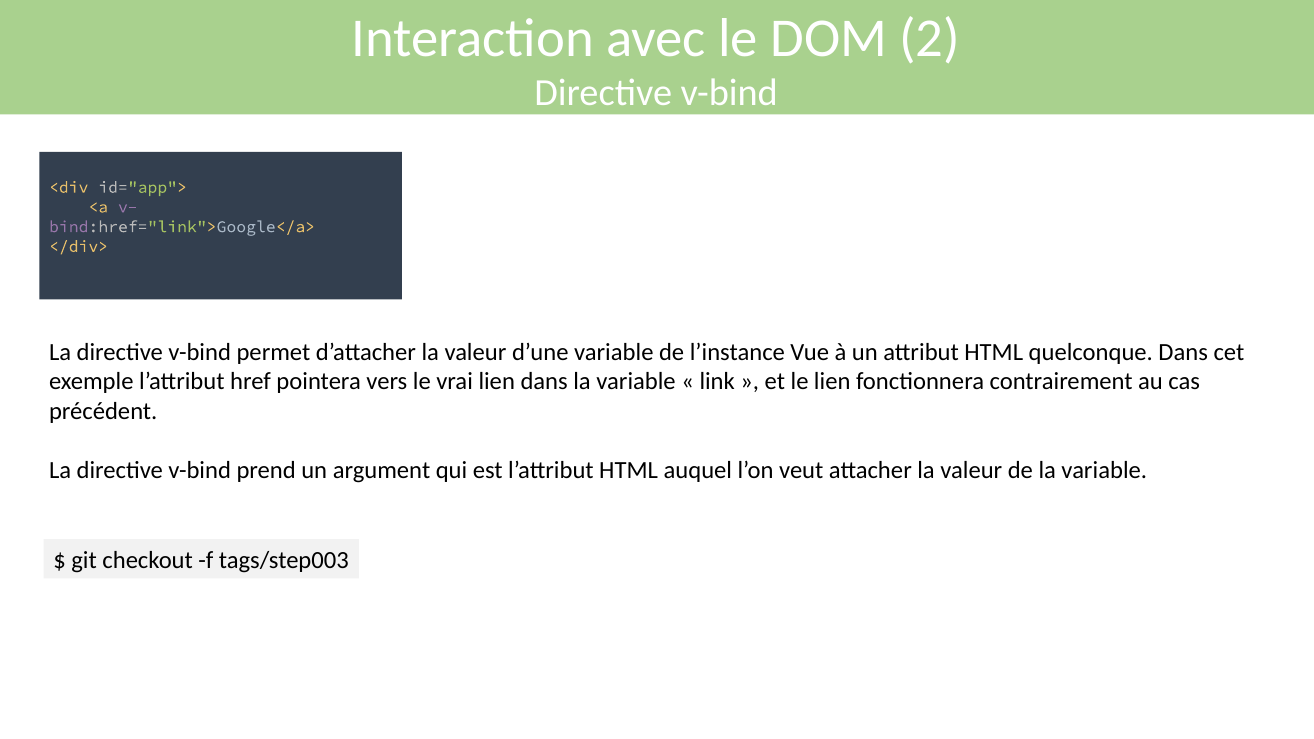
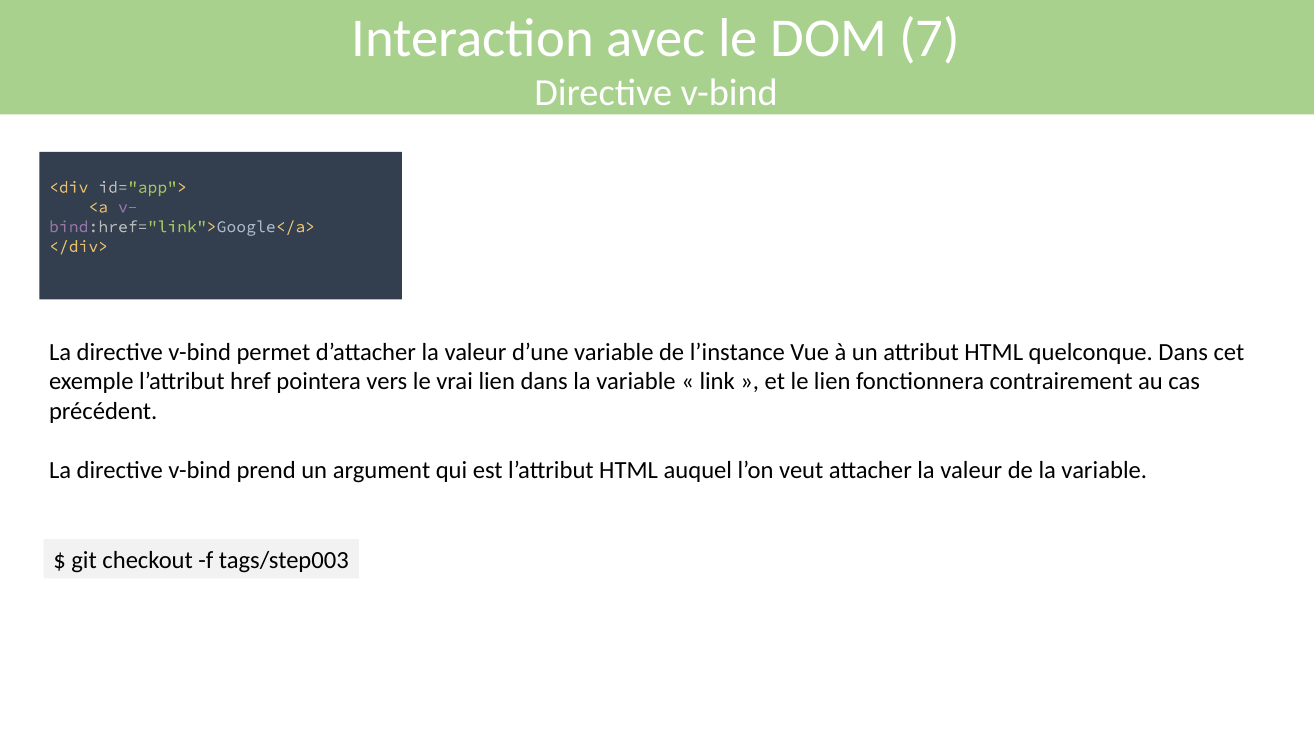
2: 2 -> 7 (930, 38)
